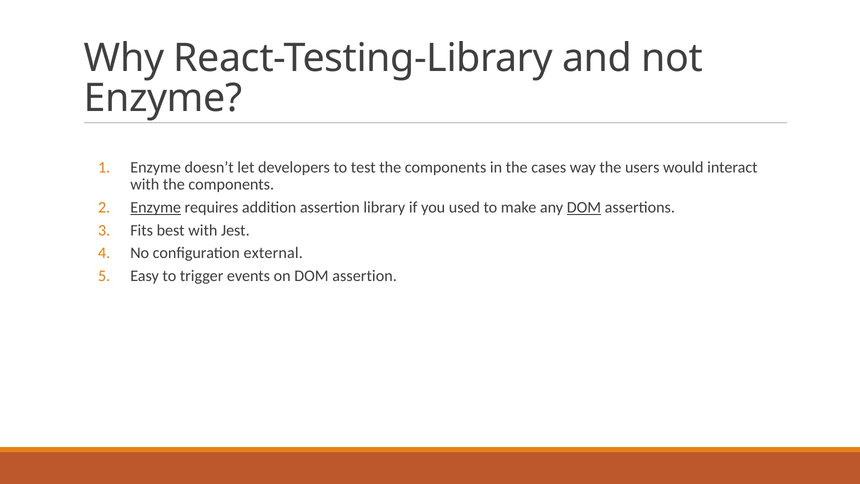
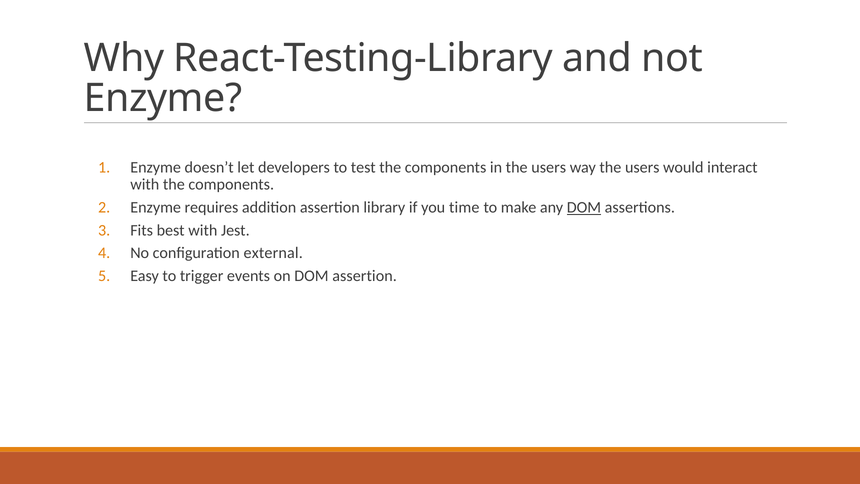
in the cases: cases -> users (549, 167)
Enzyme underline: present -> none (156, 207)
used: used -> time (464, 207)
